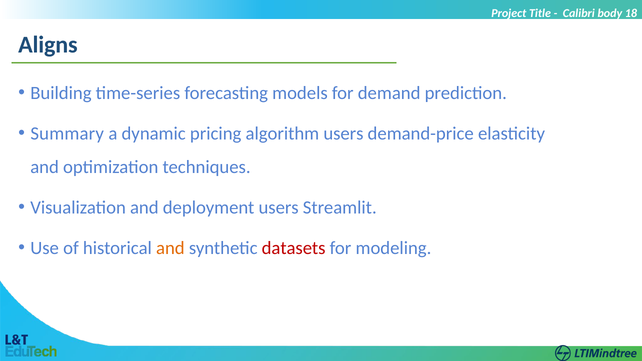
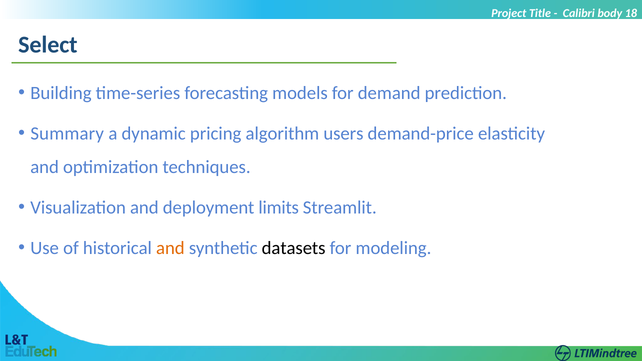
Aligns: Aligns -> Select (48, 45)
deployment users: users -> limits (279, 208)
datasets colour: red -> black (294, 248)
